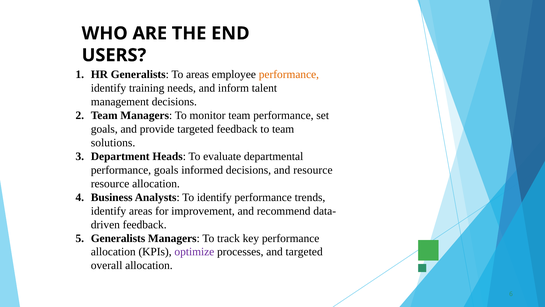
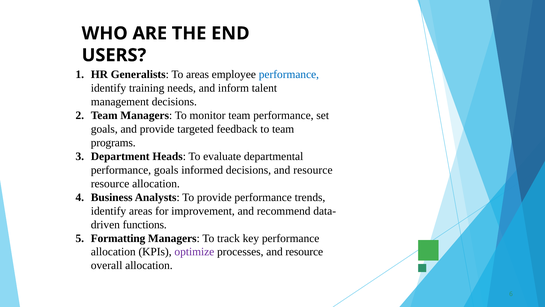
performance colour: orange -> blue (289, 74)
solutions: solutions -> programs (113, 142)
To identify: identify -> provide (214, 197)
feedback: feedback -> functions (145, 224)
Generalists: Generalists -> Formatting (118, 238)
processes and targeted: targeted -> resource (304, 252)
